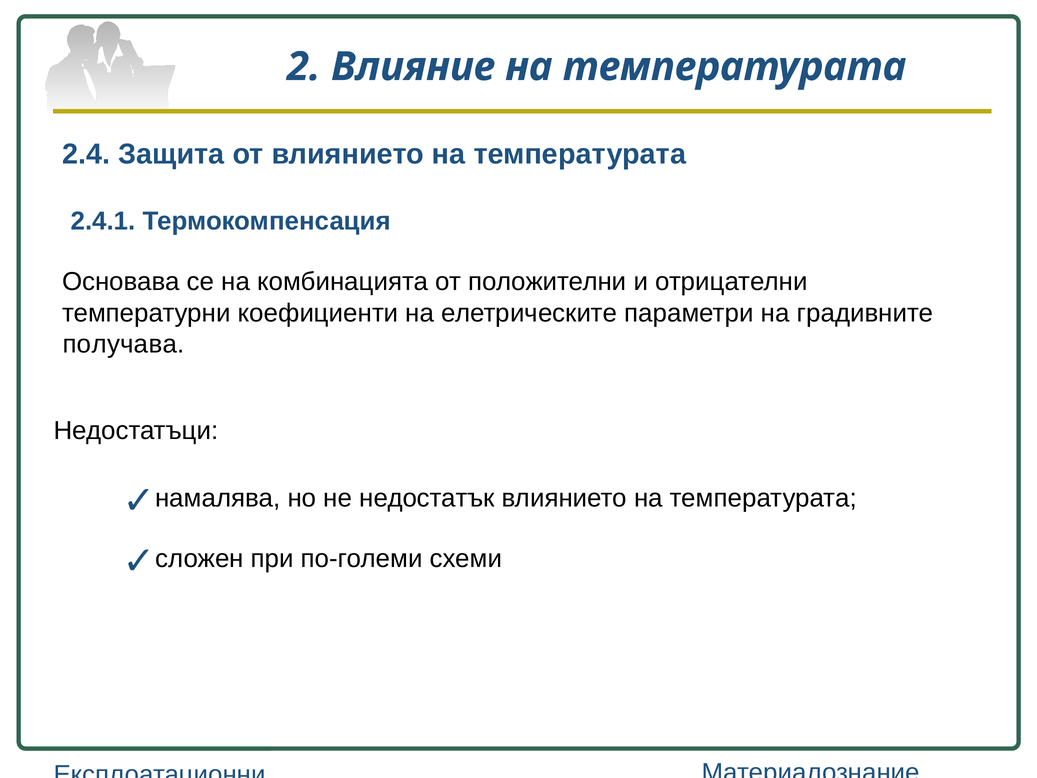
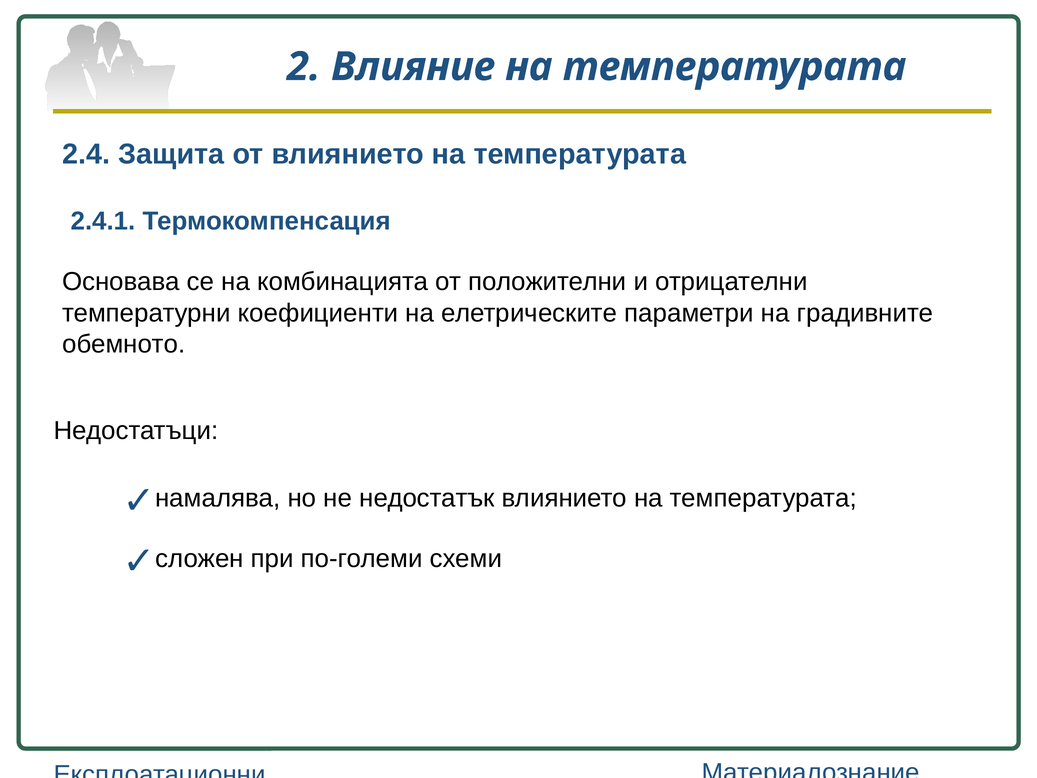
получава: получава -> обемното (124, 344)
